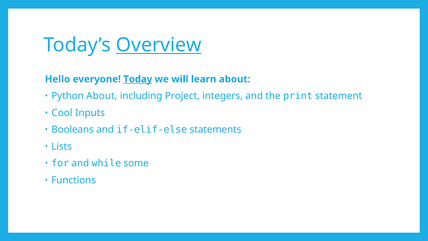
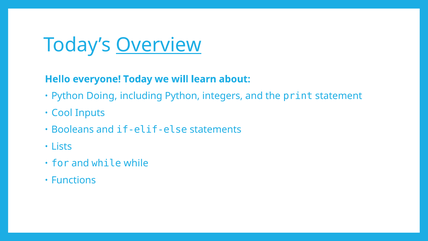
Today underline: present -> none (138, 79)
Python About: About -> Doing (102, 96)
including Project: Project -> Python (182, 96)
while some: some -> while (136, 163)
